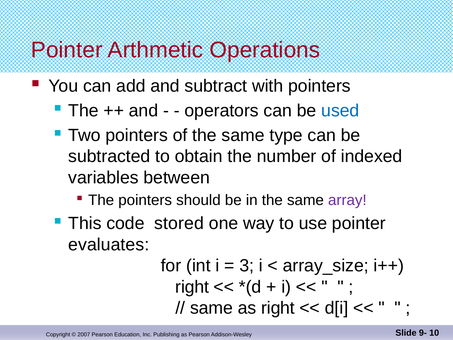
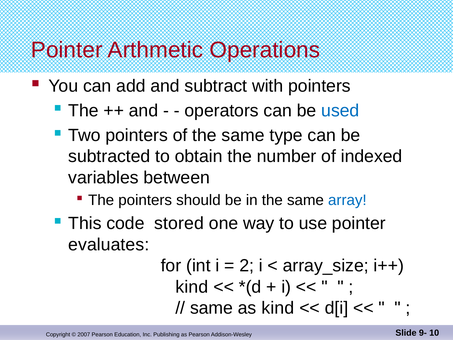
array colour: purple -> blue (347, 200)
3: 3 -> 2 (247, 266)
right: right -> kind (192, 287)
as right: right -> kind (278, 308)
